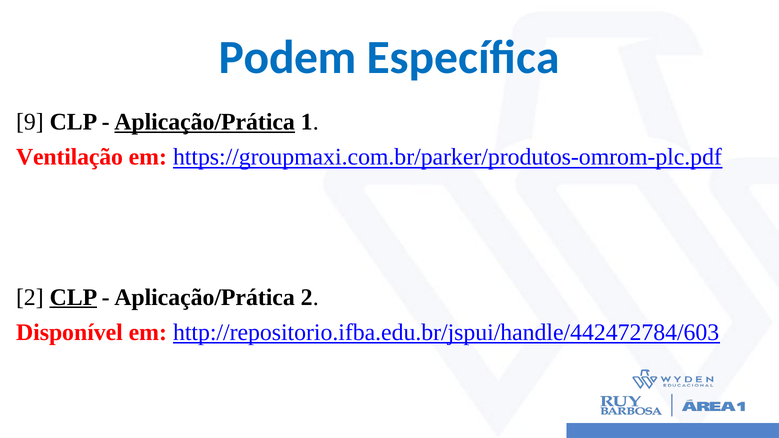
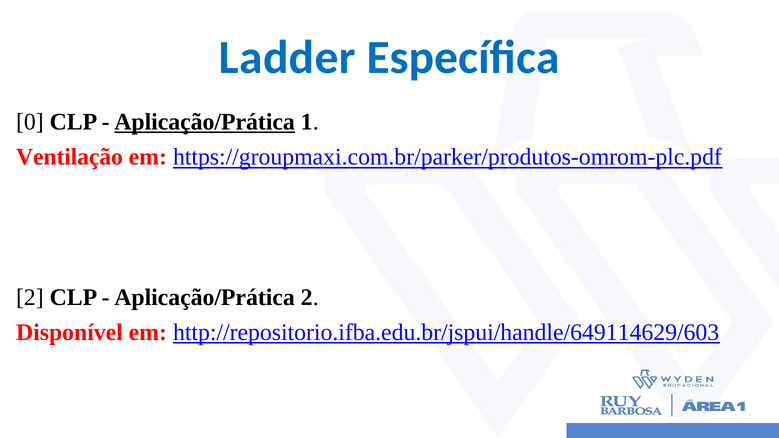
Podem: Podem -> Ladder (287, 57)
9: 9 -> 0 (30, 122)
CLP underline: present -> none (73, 297)
http://repositorio.ifba.edu.br/jspui/handle/442472784/603: http://repositorio.ifba.edu.br/jspui/handle/442472784/603 -> http://repositorio.ifba.edu.br/jspui/handle/649114629/603 (446, 332)
